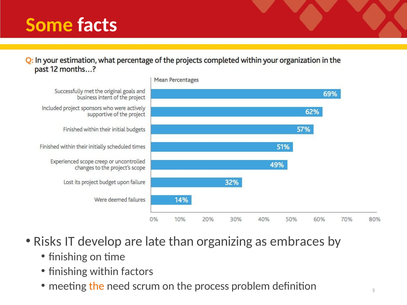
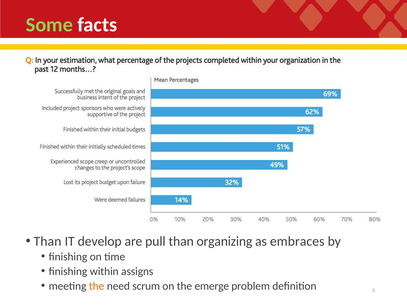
Some colour: yellow -> light green (49, 25)
Risks: Risks -> Than (48, 242)
late: late -> pull (155, 242)
factors: factors -> assigns (137, 272)
process: process -> emerge (212, 286)
